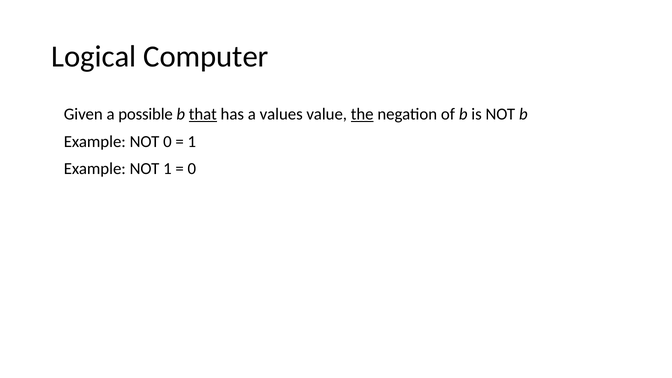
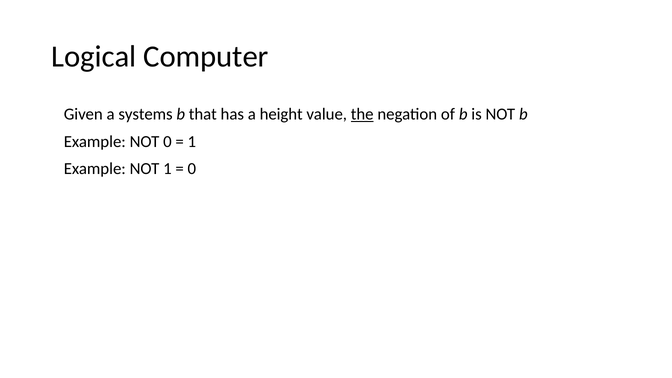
possible: possible -> systems (146, 114)
that underline: present -> none (203, 114)
values: values -> height (281, 114)
